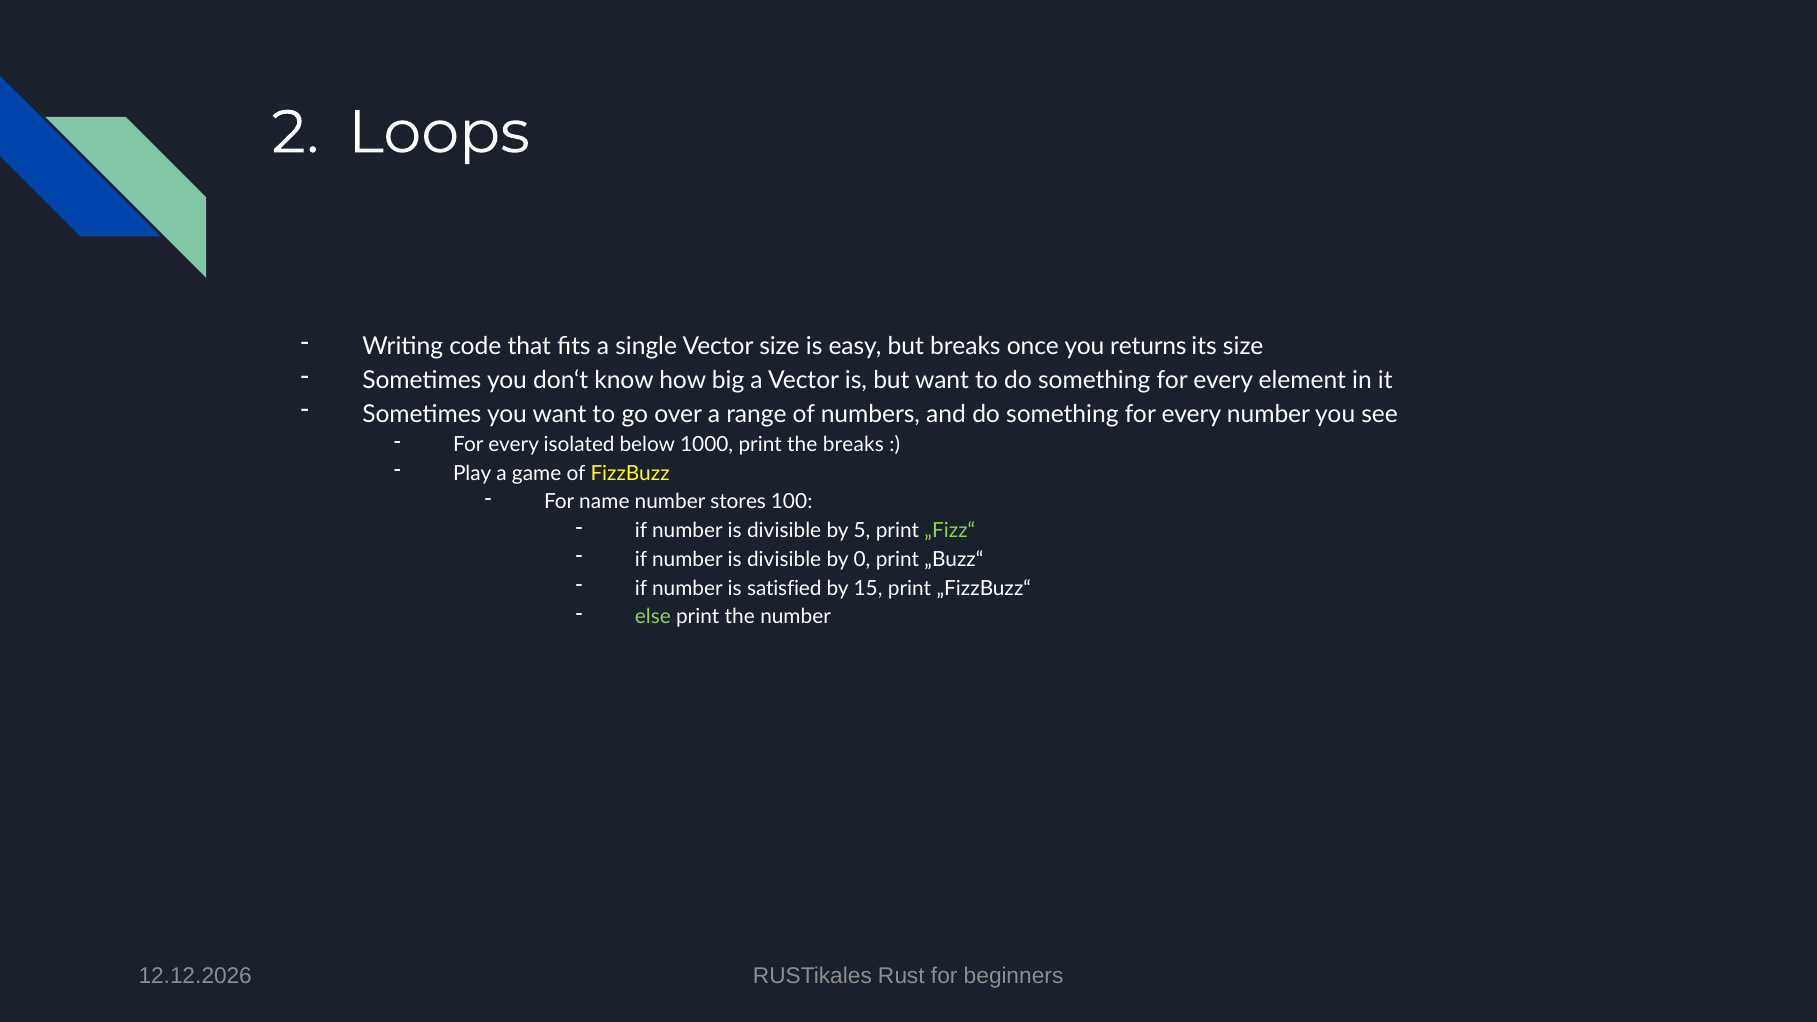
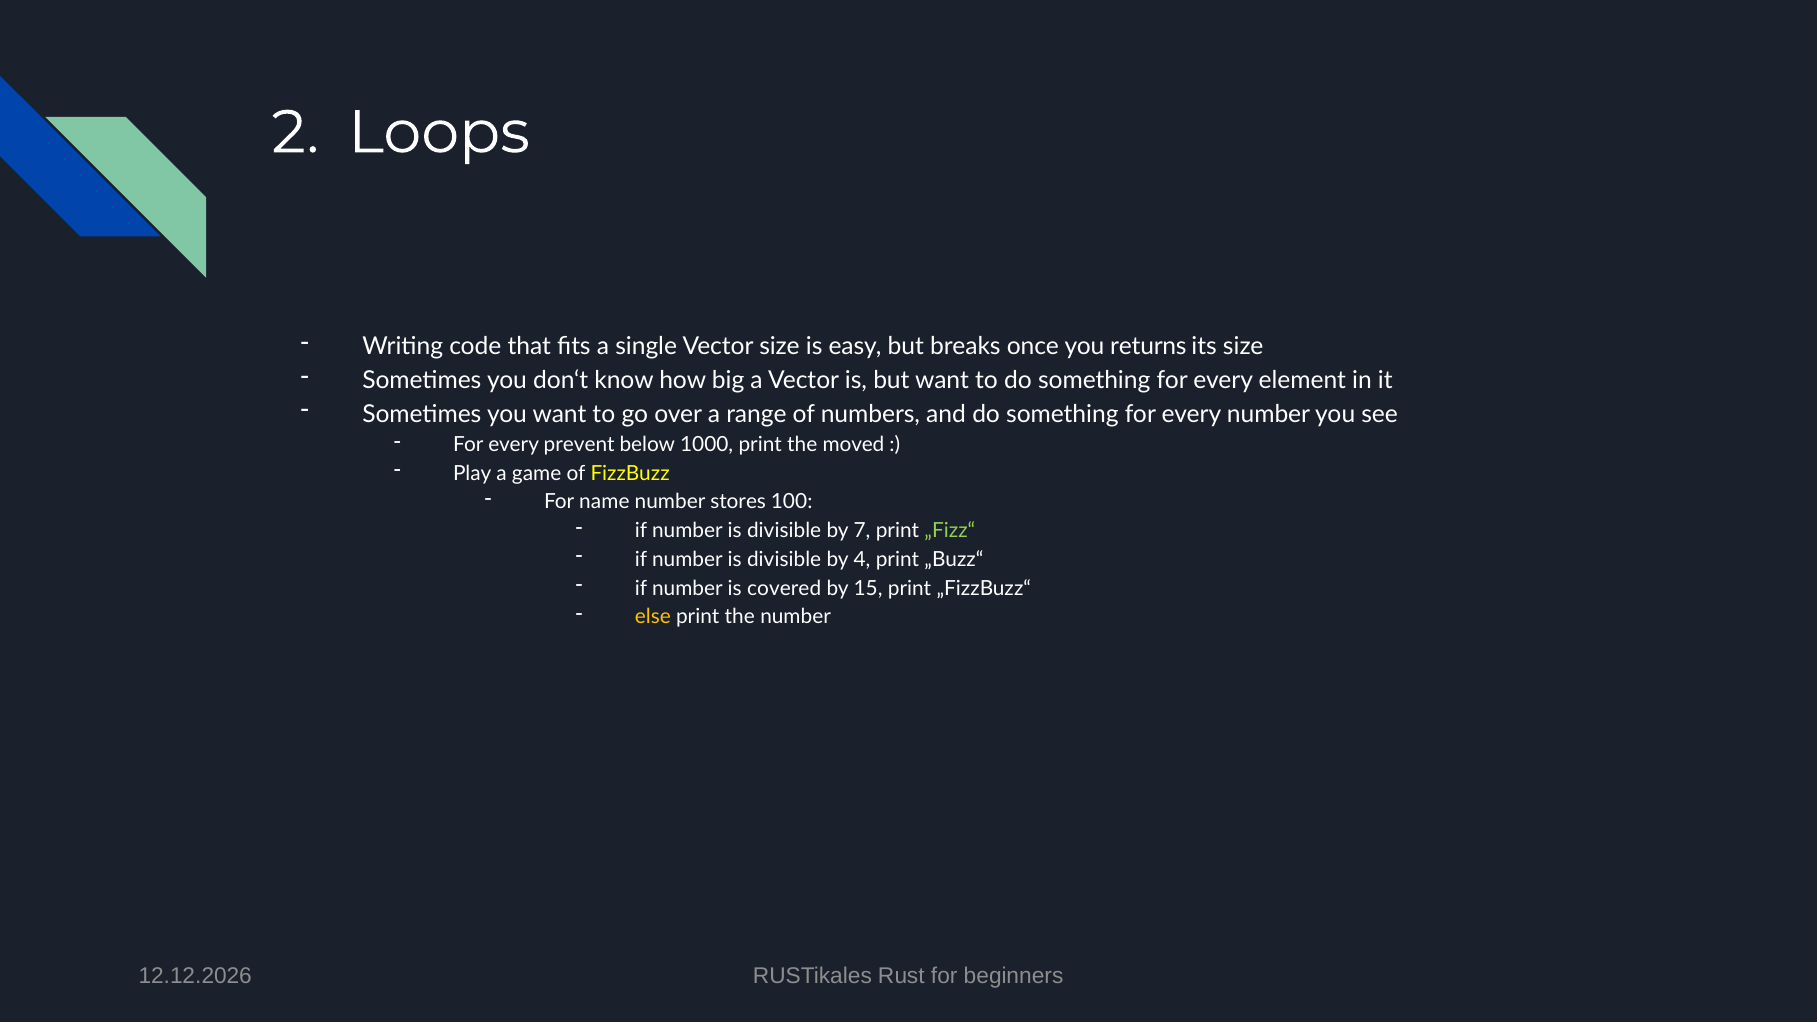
isolated: isolated -> prevent (579, 445)
the breaks: breaks -> moved (854, 445)
5: 5 -> 7 (862, 531)
0: 0 -> 4 (862, 559)
satisfied: satisfied -> covered (784, 588)
else colour: light green -> yellow (653, 617)
